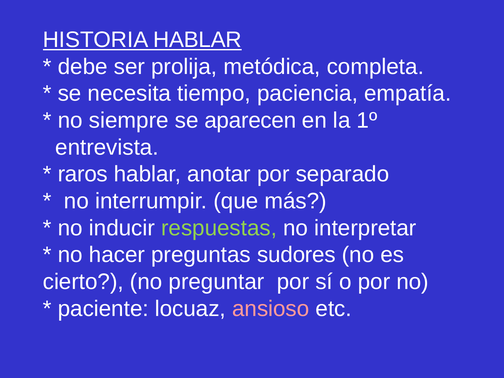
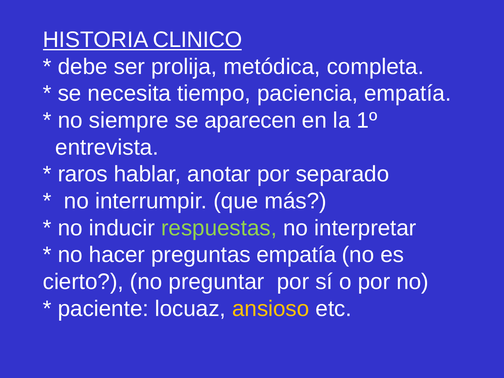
HISTORIA HABLAR: HABLAR -> CLINICO (198, 40)
preguntas sudores: sudores -> empatía (296, 255)
ansioso colour: pink -> yellow (271, 309)
